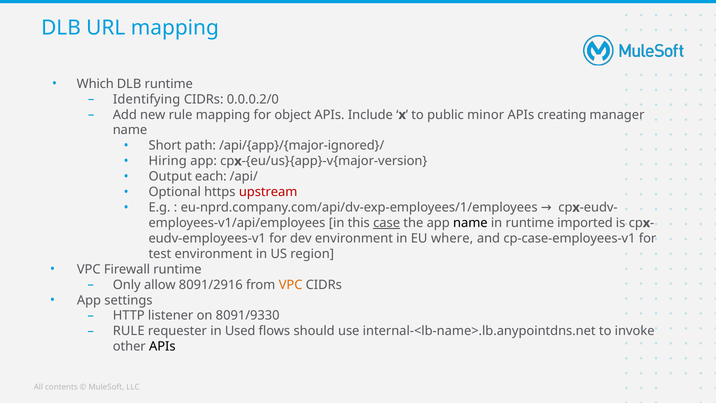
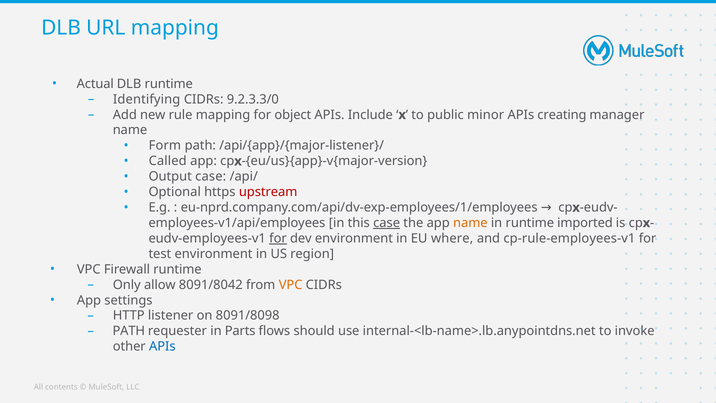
Which: Which -> Actual (95, 84)
0.0.0.2/0: 0.0.0.2/0 -> 9.2.3.3/0 (253, 99)
Short: Short -> Form (165, 146)
/api/{app}/{major-ignored}/: /api/{app}/{major-ignored}/ -> /api/{app}/{major-listener}/ (302, 146)
Hiring: Hiring -> Called (168, 161)
Output each: each -> case (211, 176)
name colour: black -> orange (470, 223)
for underline: none -> present (278, 238)
cp-case-employees-v1: cp-case-employees-v1 -> cp-rule-employees-v1 (569, 238)
8091/2916: 8091/2916 -> 8091/8042 (211, 285)
8091/9330: 8091/9330 -> 8091/8098 (248, 316)
RULE: RULE -> PATH (129, 331)
Used: Used -> Parts (240, 331)
APIs colour: black -> blue (162, 346)
